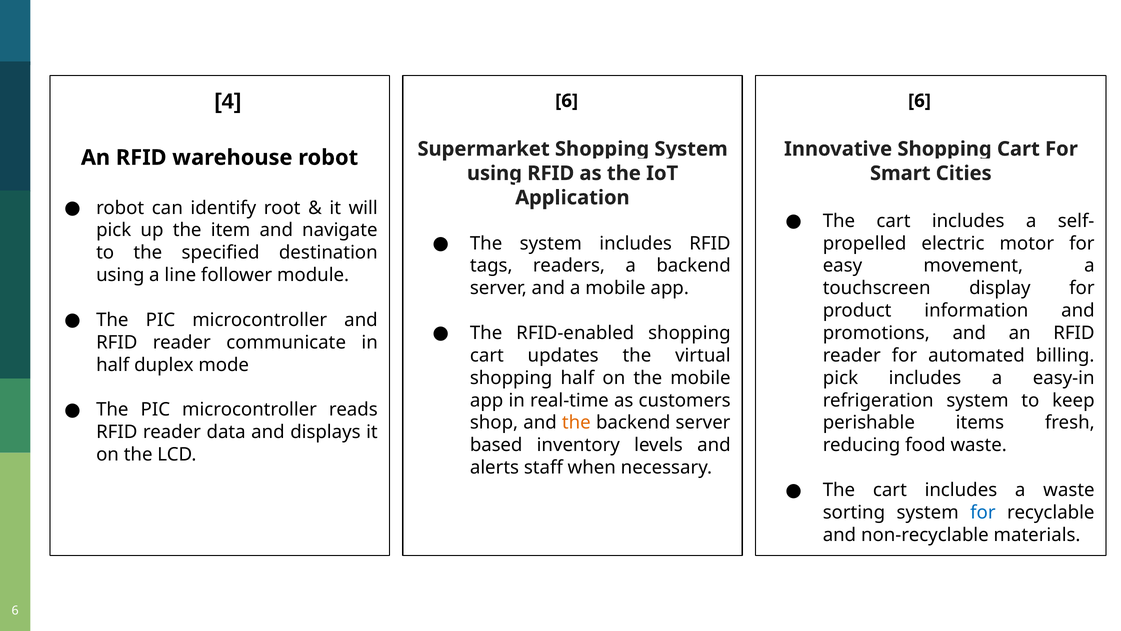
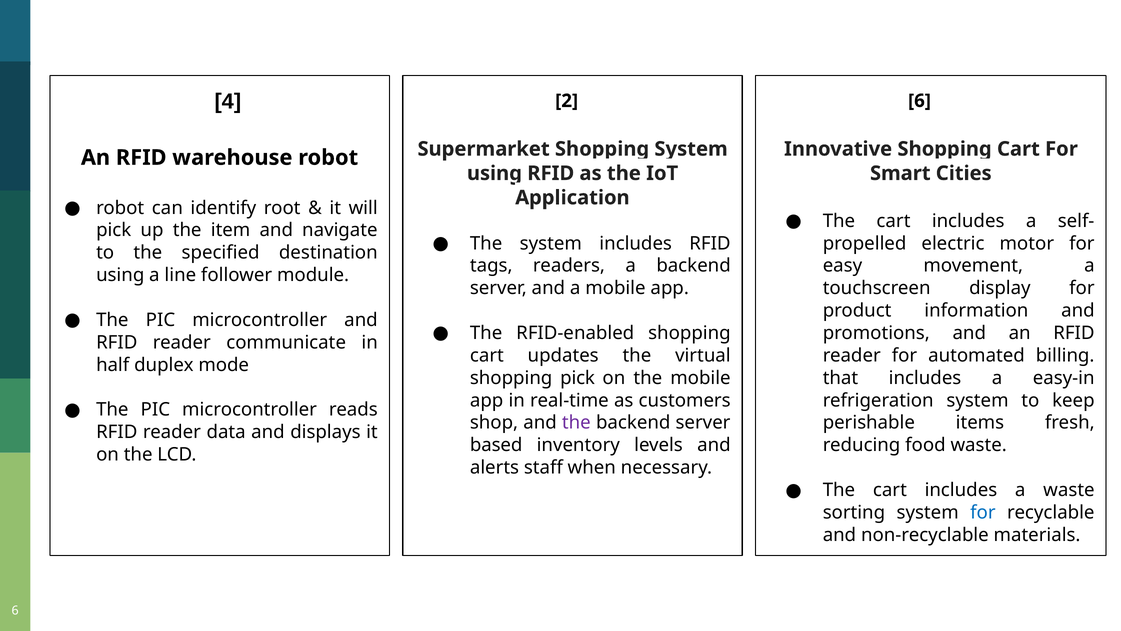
6: 6 -> 2 (567, 101)
shopping half: half -> pick (578, 378)
pick: pick -> that (840, 378)
the colour: orange -> purple (576, 423)
